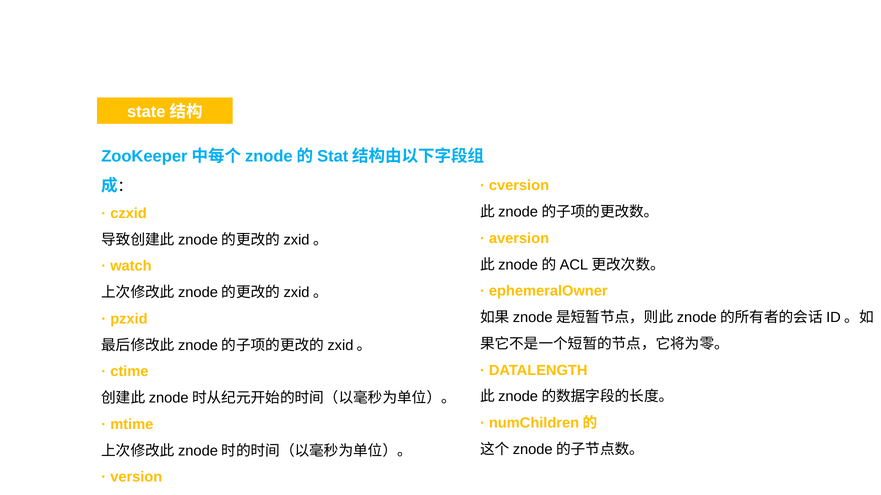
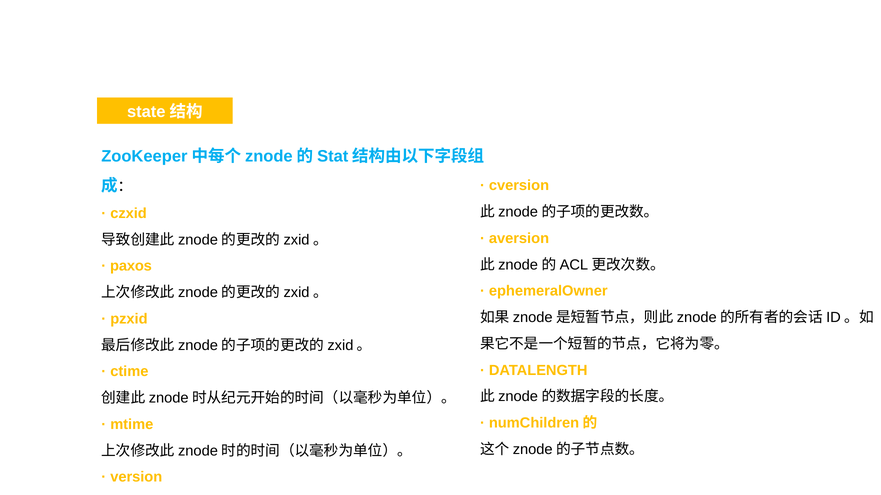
watch: watch -> paxos (131, 266)
